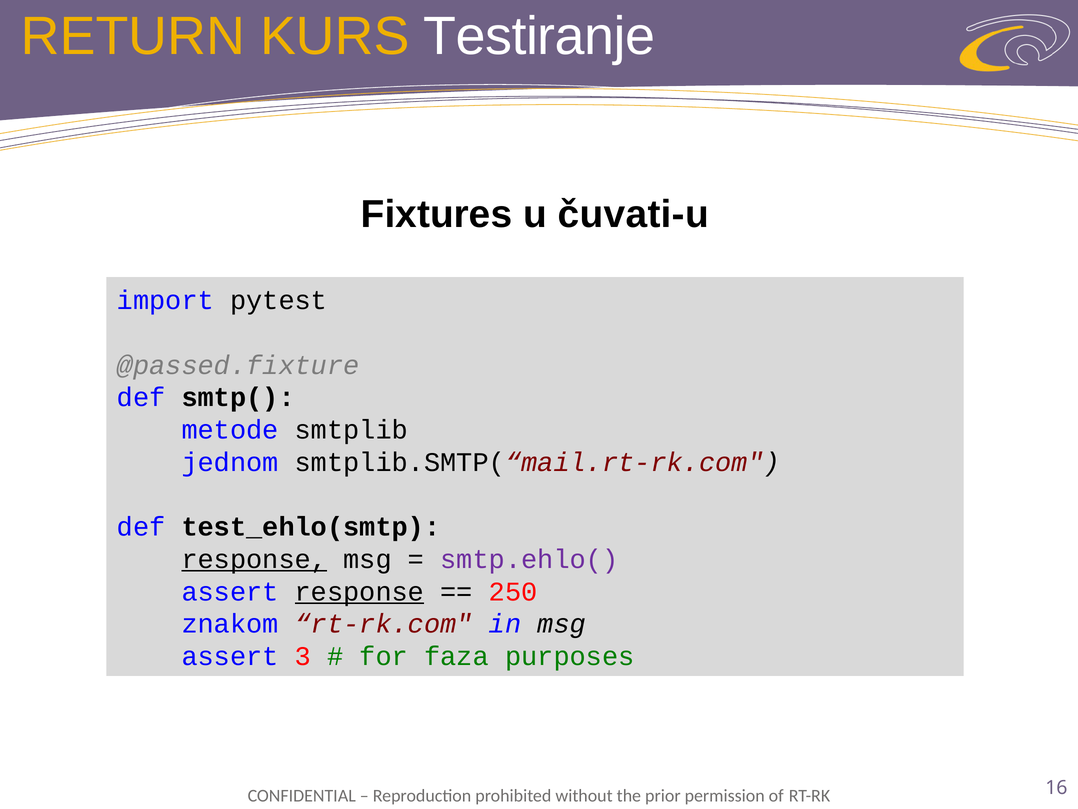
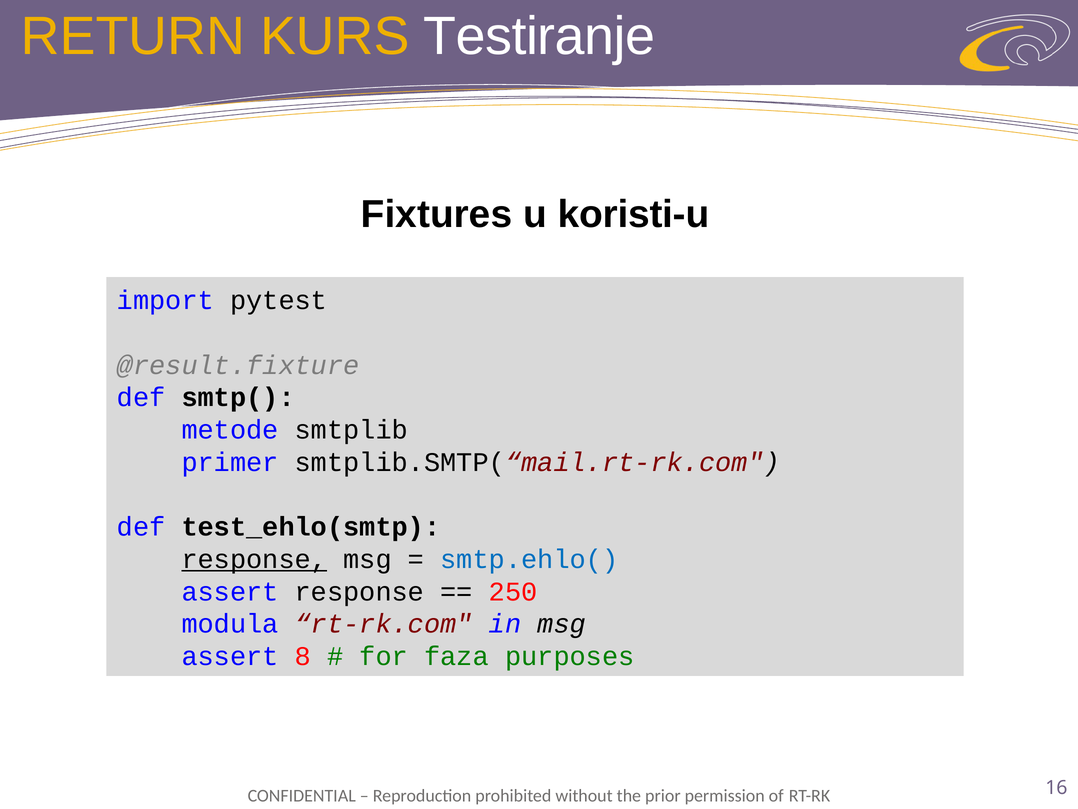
čuvati-u: čuvati-u -> koristi-u (634, 215)
@passed.fixture: @passed.fixture -> @result.fixture (238, 365)
jednom: jednom -> primer (230, 462)
smtp.ehlo( colour: purple -> blue (529, 559)
response underline: present -> none (359, 591)
znakom: znakom -> modula (230, 624)
3: 3 -> 8 (303, 656)
